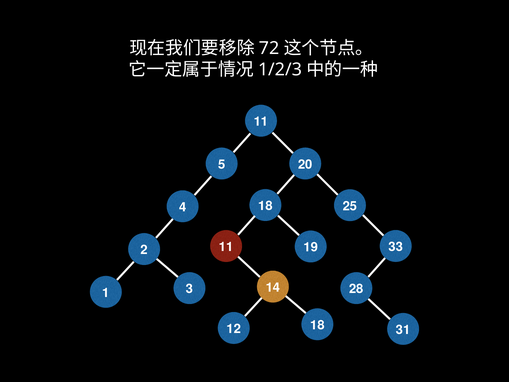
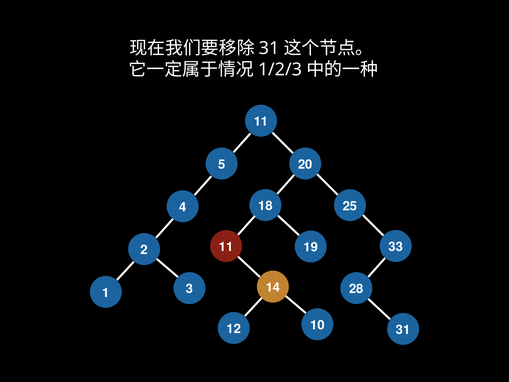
72: 72 -> 31 (269, 48)
18: 18 -> 10 (317, 325)
